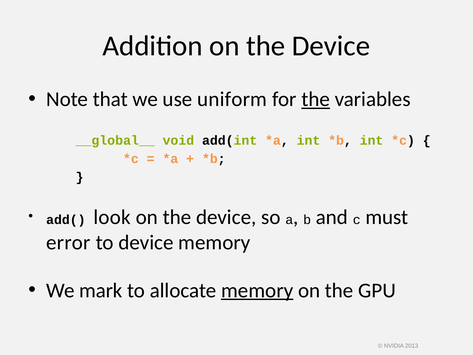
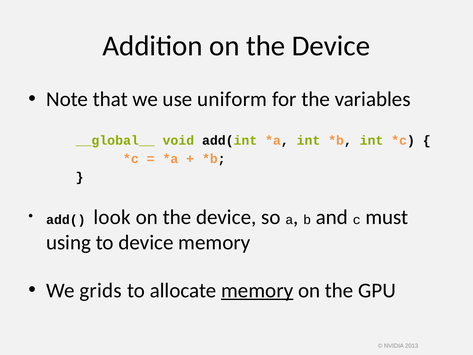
the underline: present -> none (316, 99)
error: error -> using (69, 242)
mark: mark -> grids (101, 290)
